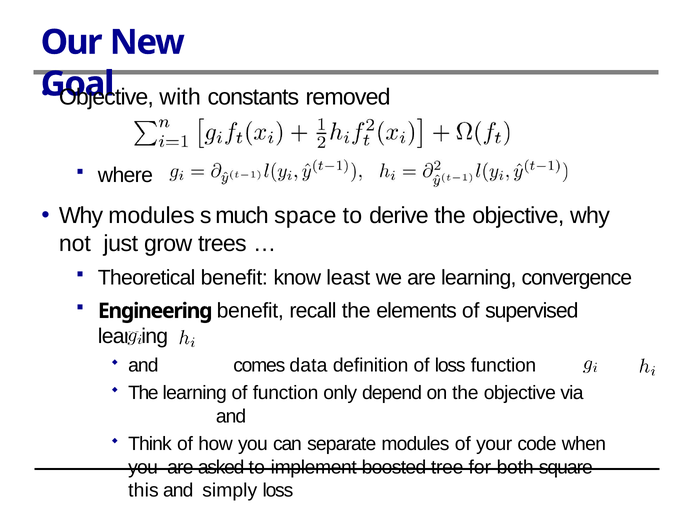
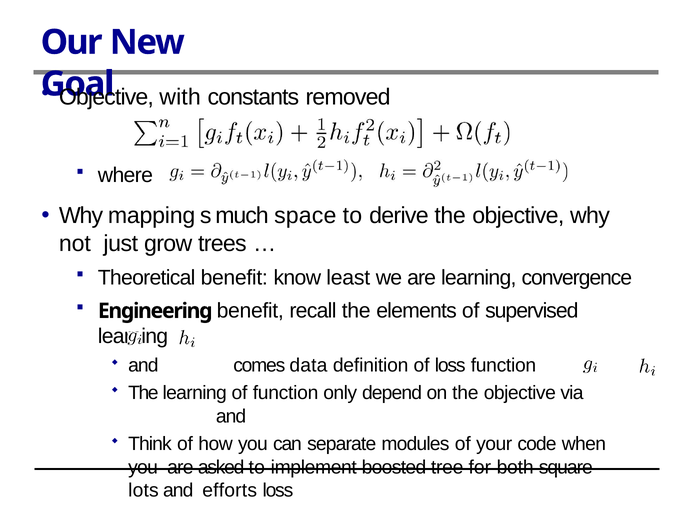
Why modules: modules -> mapping (152, 216)
this: this -> lots (143, 490)
simply: simply -> efforts (230, 490)
